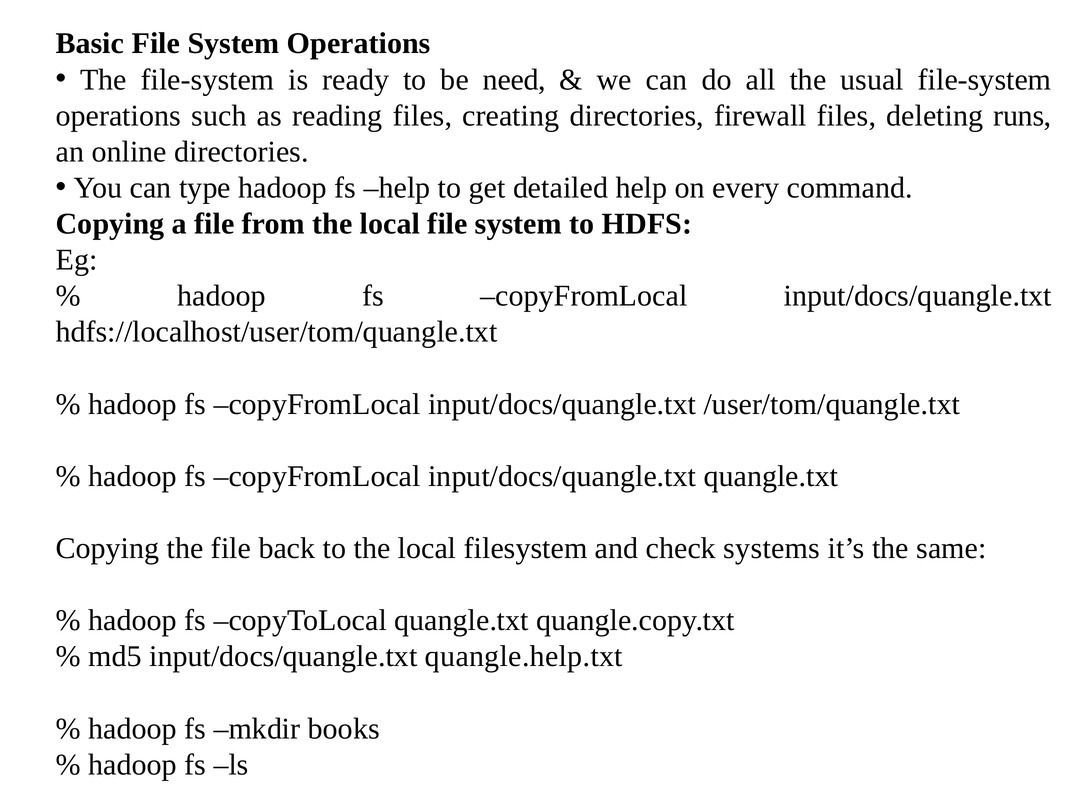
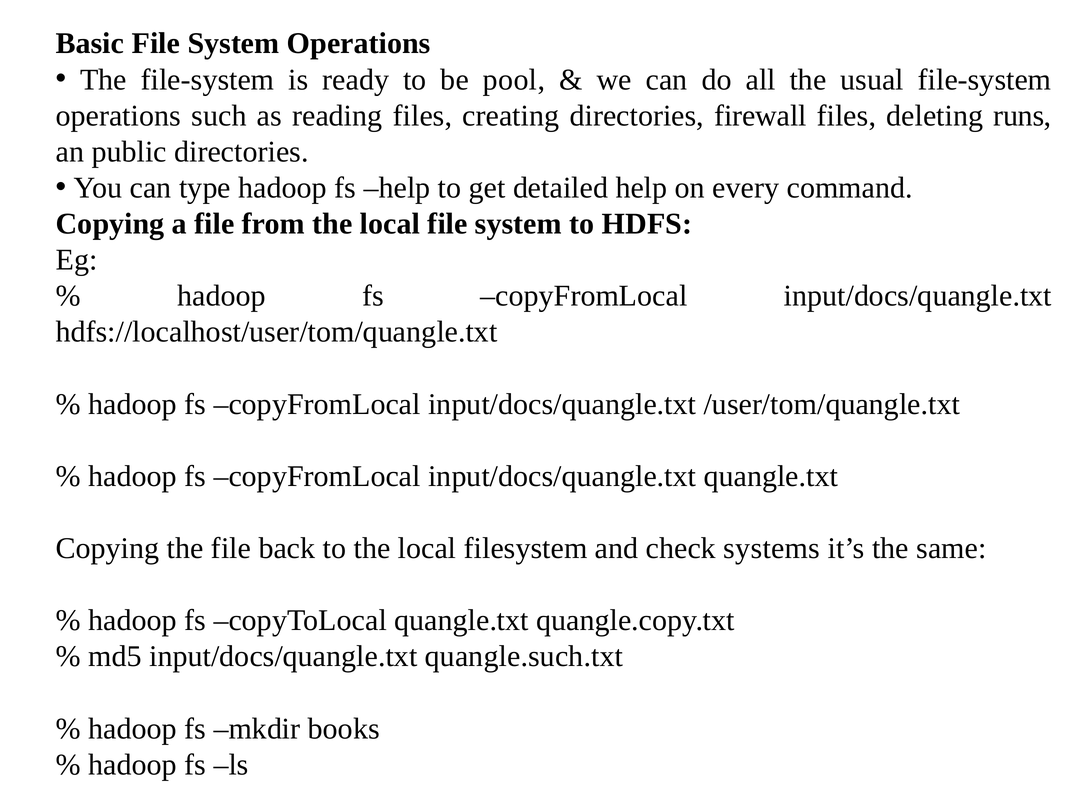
need: need -> pool (514, 80)
online: online -> public (129, 152)
quangle.help.txt: quangle.help.txt -> quangle.such.txt (524, 656)
